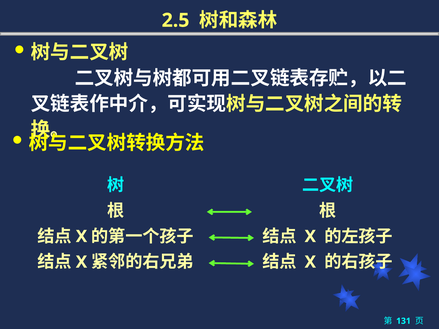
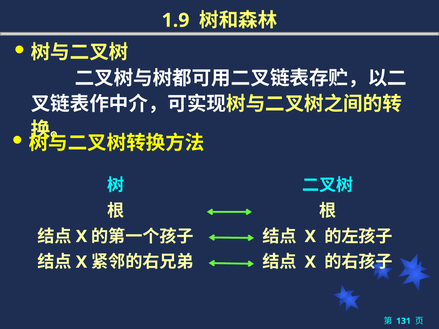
2.5: 2.5 -> 1.9 (176, 20)
